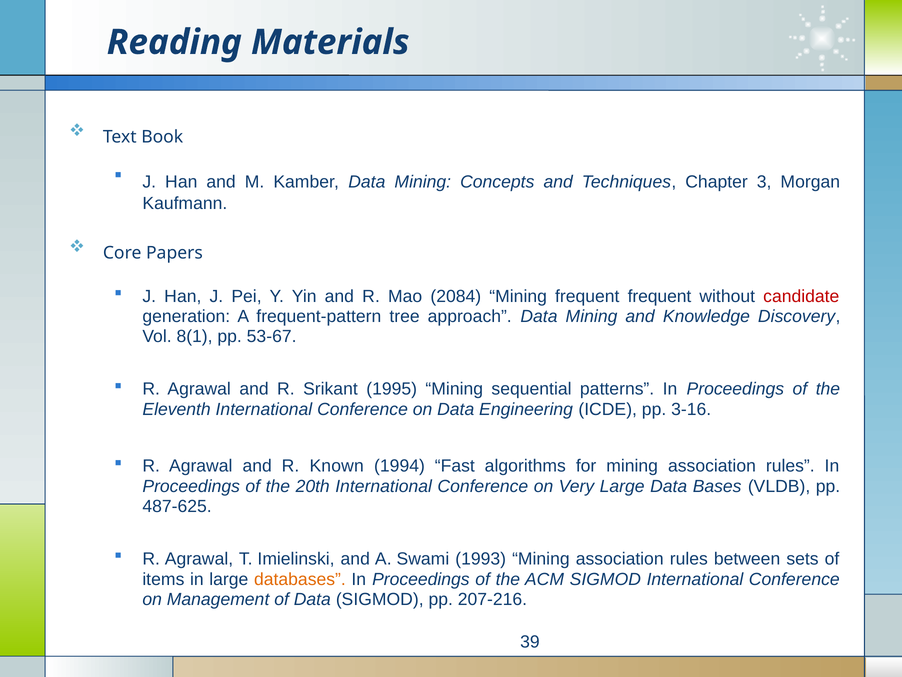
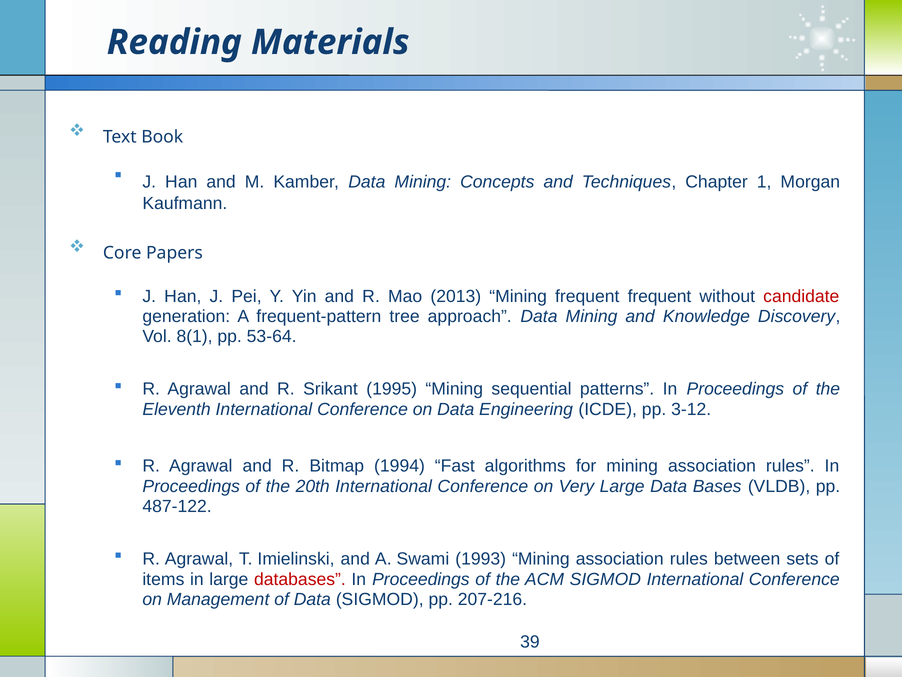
3: 3 -> 1 (764, 182)
2084: 2084 -> 2013 (456, 296)
53-67: 53-67 -> 53-64 (272, 336)
3-16: 3-16 -> 3-12 (691, 409)
Known: Known -> Bitmap (337, 466)
487-625: 487-625 -> 487-122 (177, 506)
databases colour: orange -> red (300, 579)
